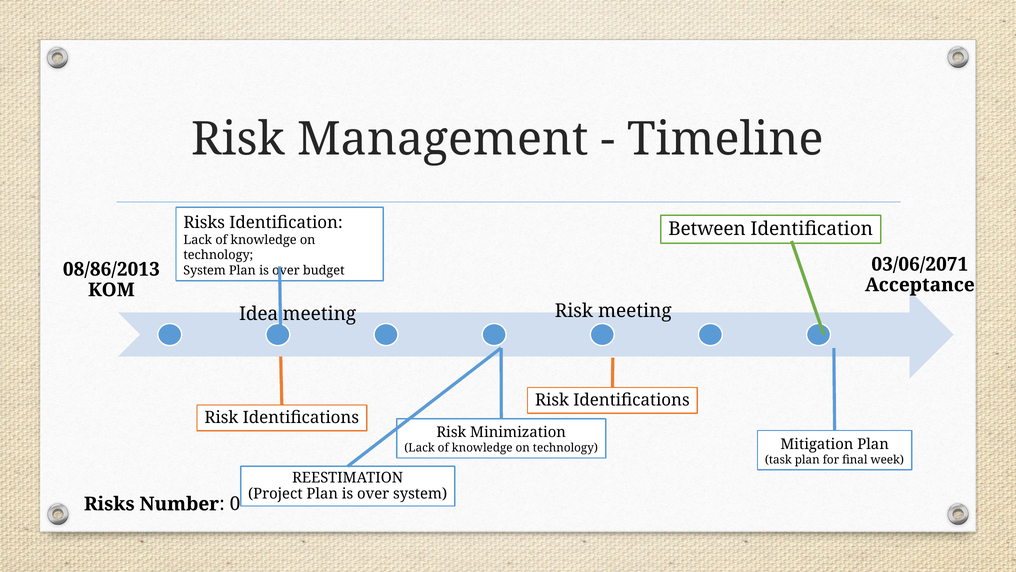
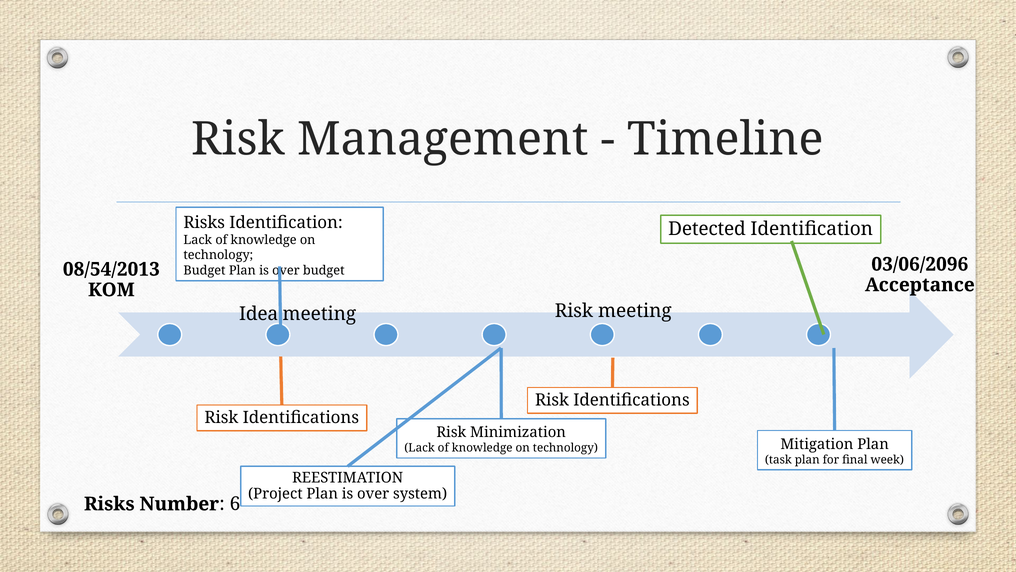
Between: Between -> Detected (707, 229)
03/06/2071: 03/06/2071 -> 03/06/2096 (920, 264)
08/86/2013: 08/86/2013 -> 08/54/2013 (111, 269)
System: System -> Budget (204, 270)
0: 0 -> 6 (235, 504)
